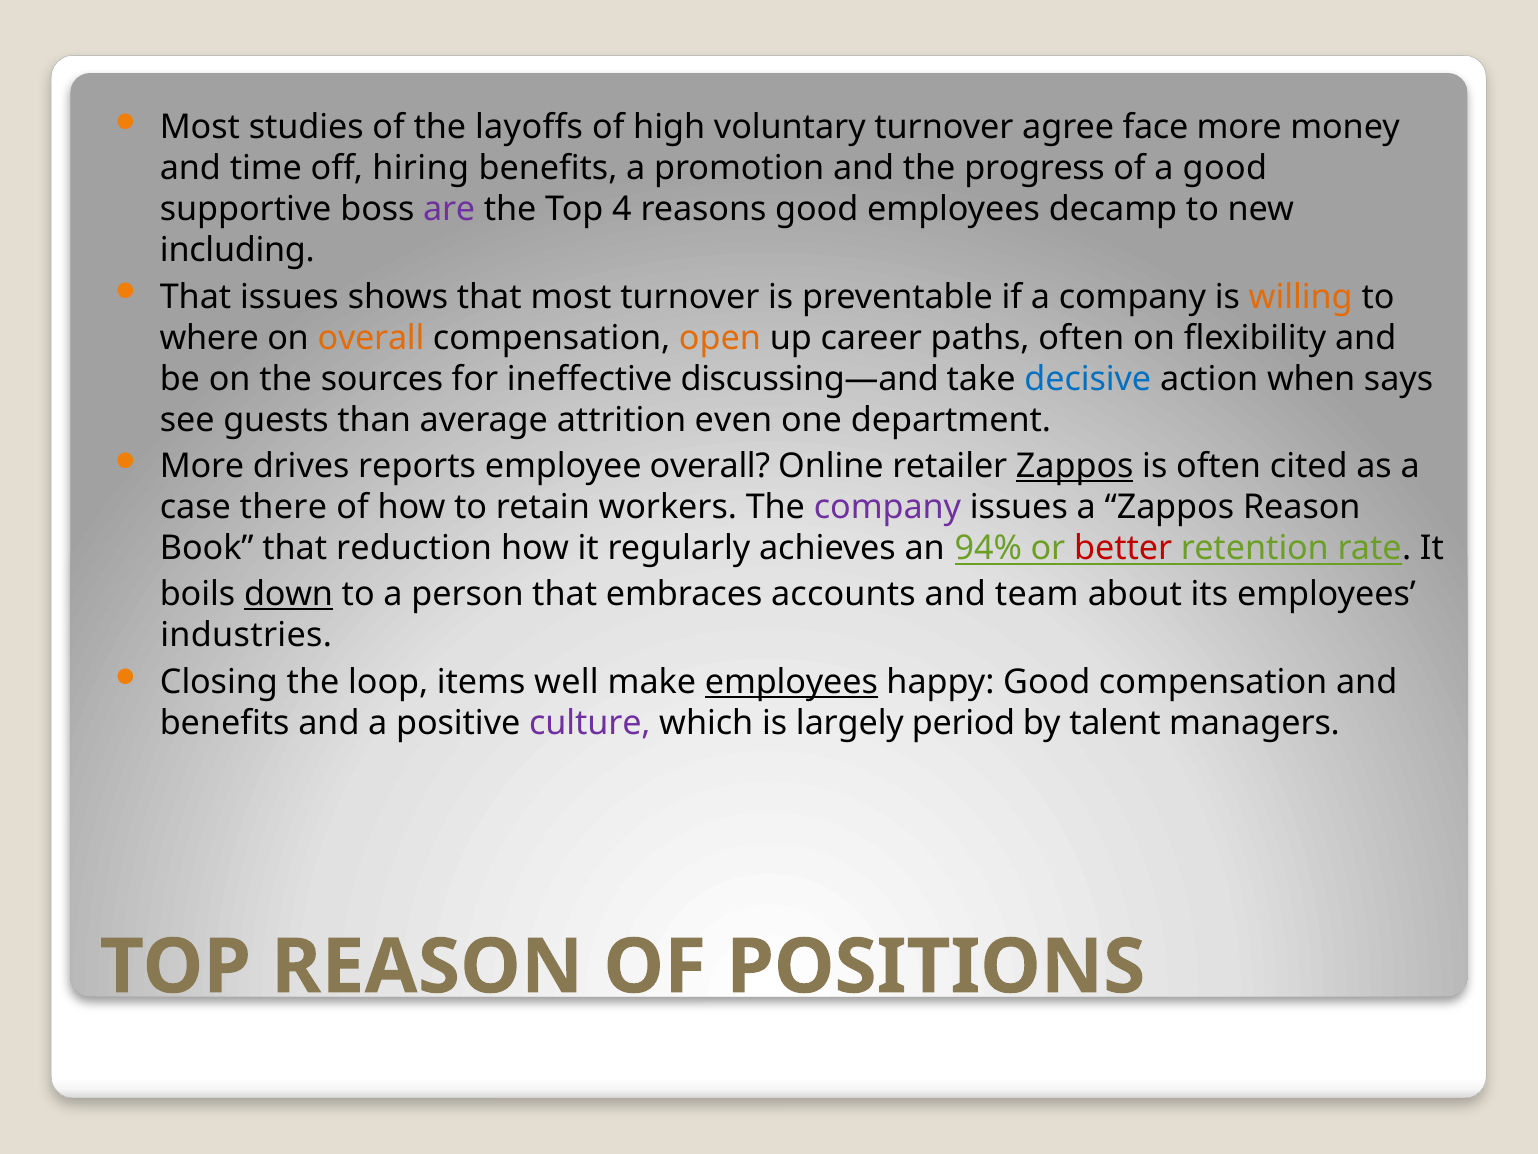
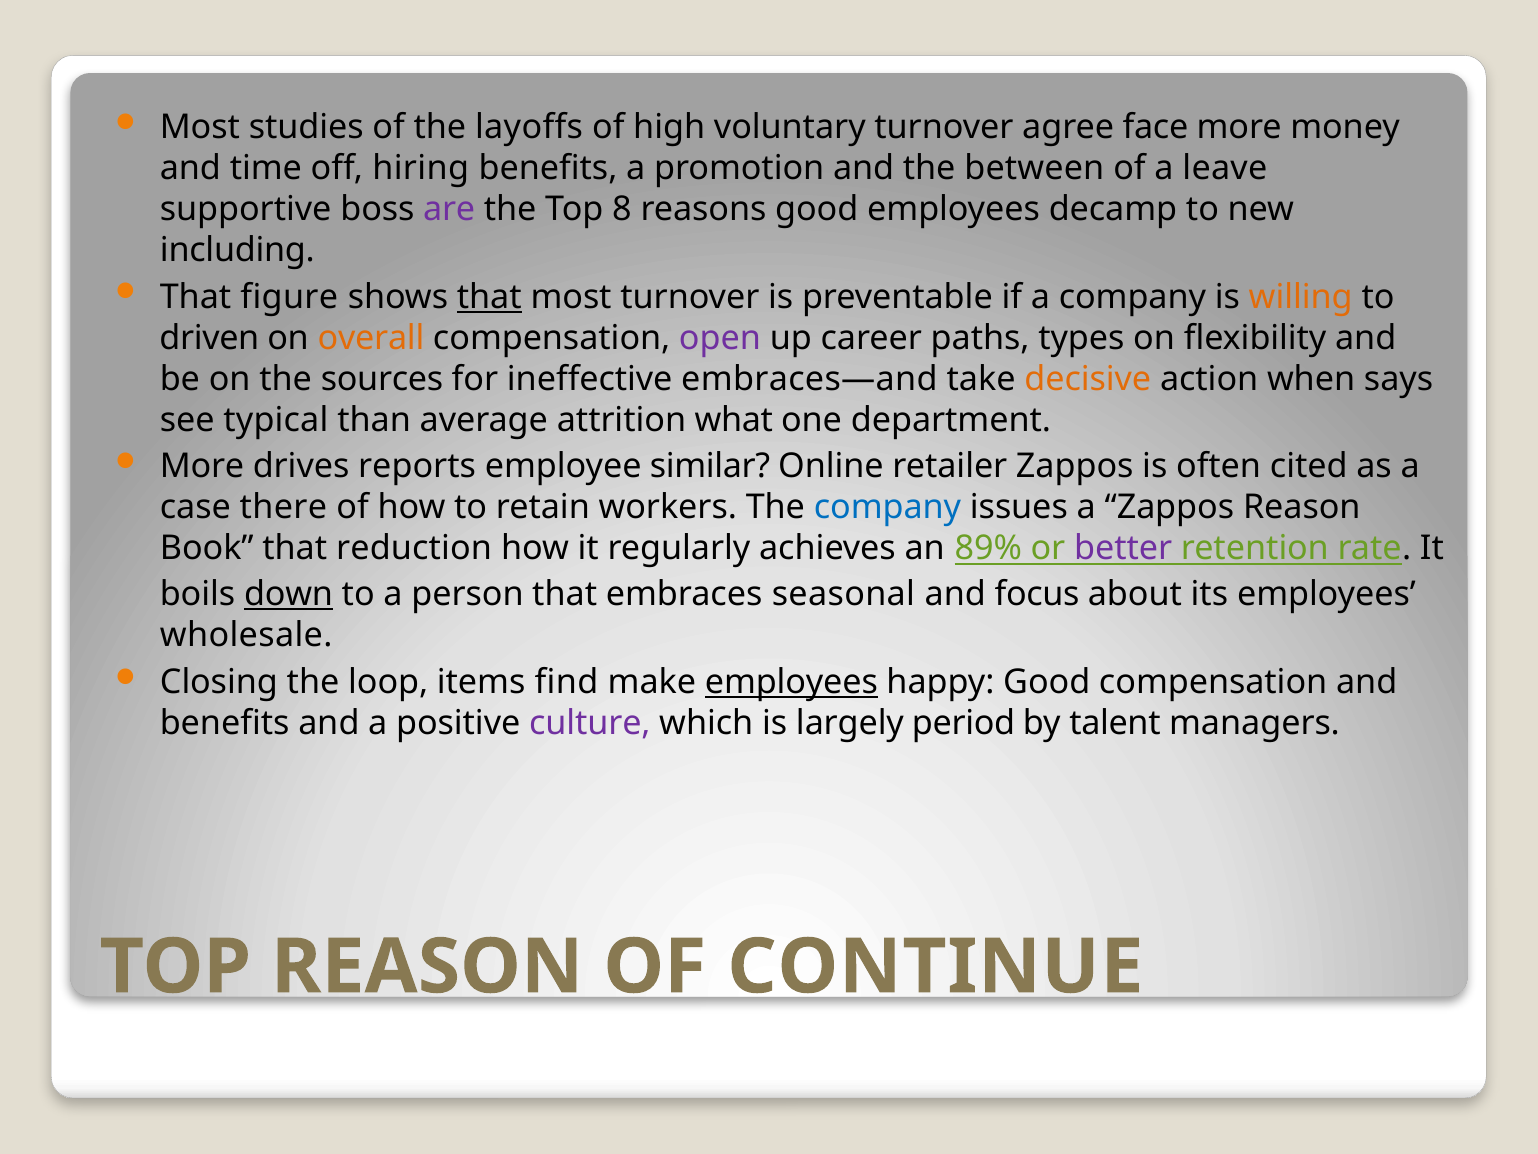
progress: progress -> between (1034, 168)
a good: good -> leave (1225, 168)
4: 4 -> 8 (622, 209)
That issues: issues -> figure (289, 297)
that underline: none -> present (489, 297)
where: where -> driven (209, 338)
open colour: orange -> purple (720, 338)
paths often: often -> types (1081, 338)
discussing—and: discussing—and -> embraces—and (809, 379)
decisive colour: blue -> orange (1088, 379)
guests: guests -> typical (276, 420)
even: even -> what (734, 420)
employee overall: overall -> similar (710, 466)
Zappos underline: present -> none (1075, 466)
company colour: purple -> blue (887, 507)
94%: 94% -> 89% (988, 548)
better colour: red -> purple (1123, 548)
accounts: accounts -> seasonal (843, 594)
team: team -> focus (1037, 594)
industries: industries -> wholesale (246, 635)
well: well -> find (566, 682)
POSITIONS: POSITIONS -> CONTINUE (935, 967)
